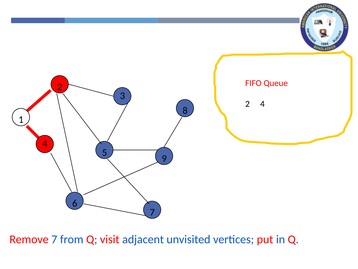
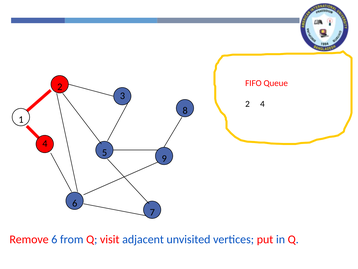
Remove 7: 7 -> 6 (54, 239)
